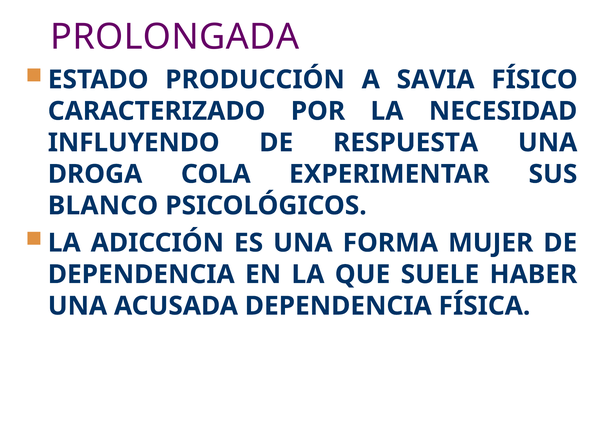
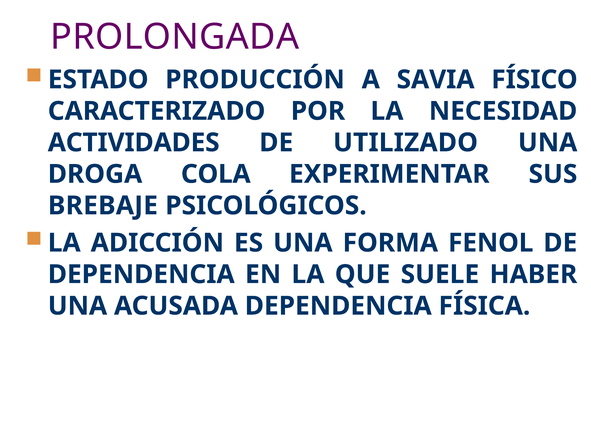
INFLUYENDO: INFLUYENDO -> ACTIVIDADES (134, 143)
RESPUESTA: RESPUESTA -> UTILIZADO (406, 143)
BLANCO: BLANCO -> BREBAJE (103, 206)
MUJER: MUJER -> FENOL (491, 243)
